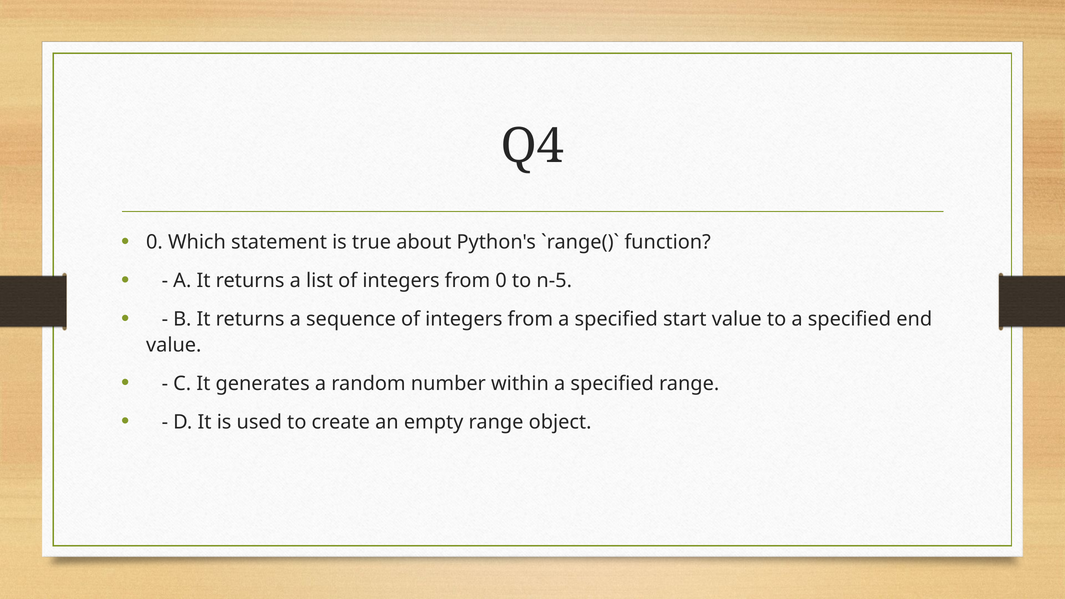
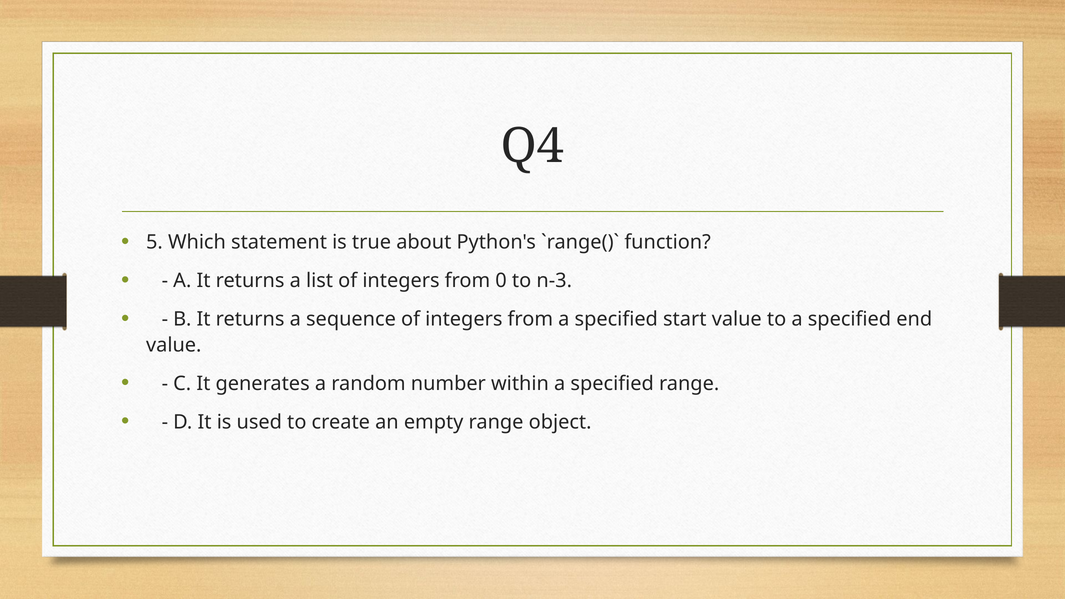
0: 0 -> 5 (154, 242)
n-5: n-5 -> n-3 (554, 281)
